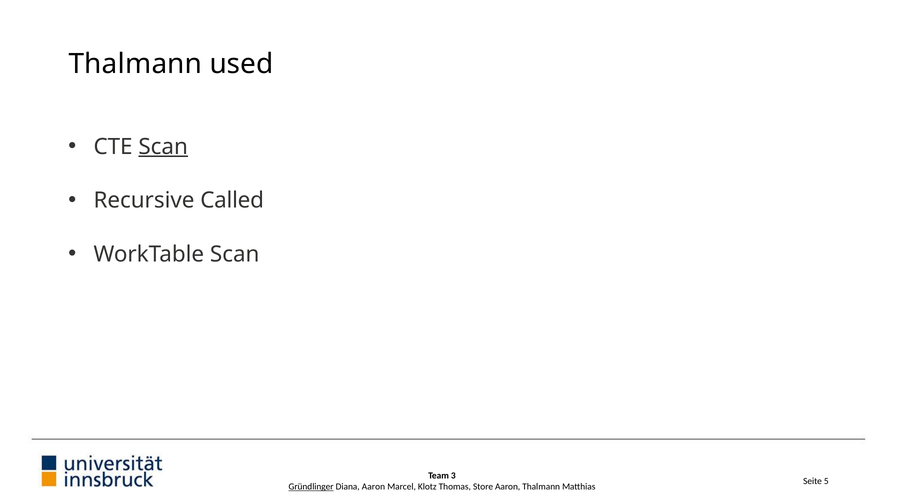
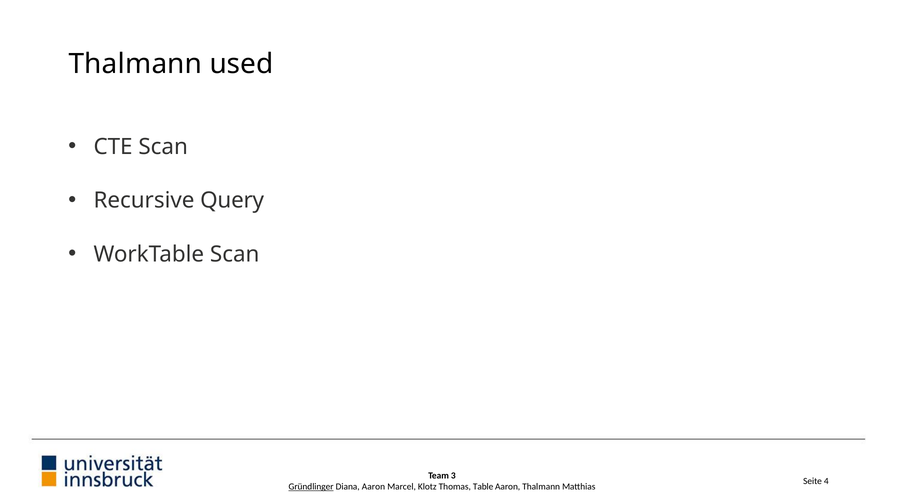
Scan underline: present -> none (163, 147)
Called: Called -> Query (232, 201)
5: 5 -> 4 (826, 482)
Store: Store -> Table (483, 487)
